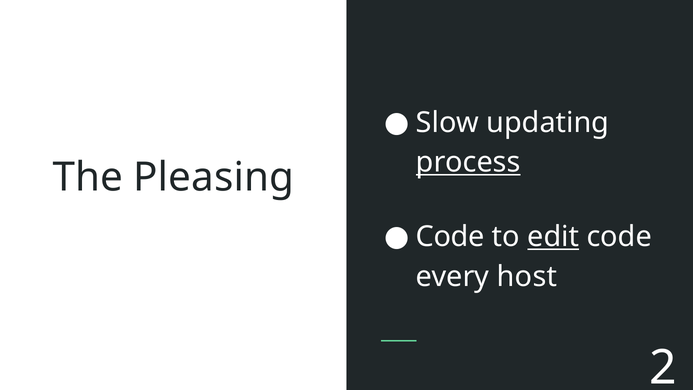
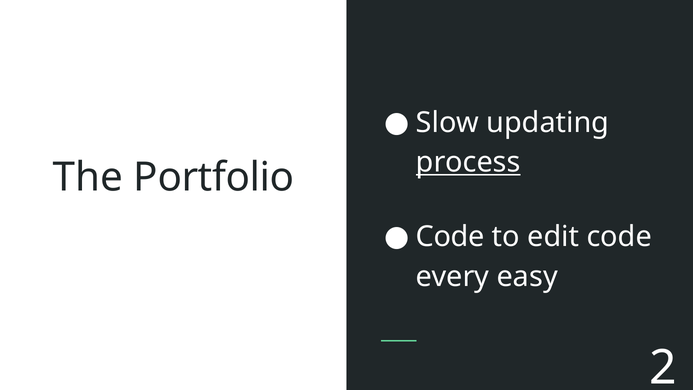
Pleasing: Pleasing -> Portfolio (214, 177)
edit underline: present -> none (553, 237)
host: host -> easy (527, 277)
